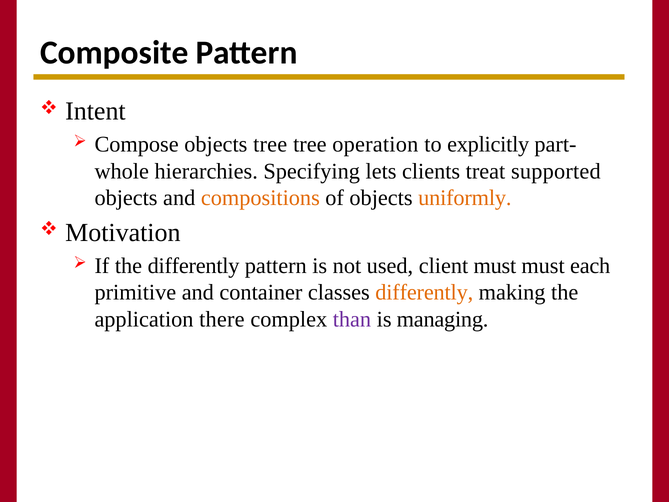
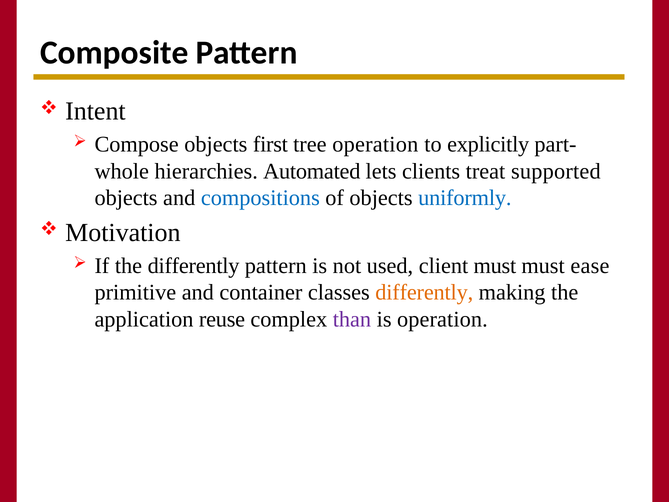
objects tree: tree -> first (270, 144)
Specifying: Specifying -> Automated (312, 171)
compositions colour: orange -> blue (260, 198)
uniformly colour: orange -> blue (465, 198)
each: each -> ease (590, 266)
there: there -> reuse (222, 319)
is managing: managing -> operation (442, 319)
